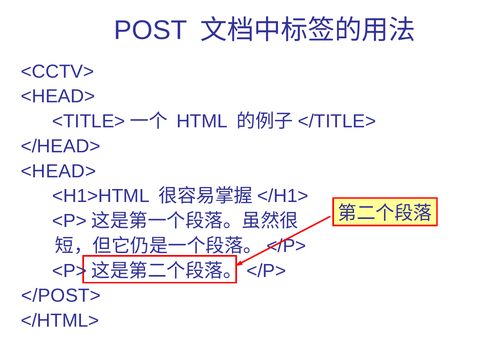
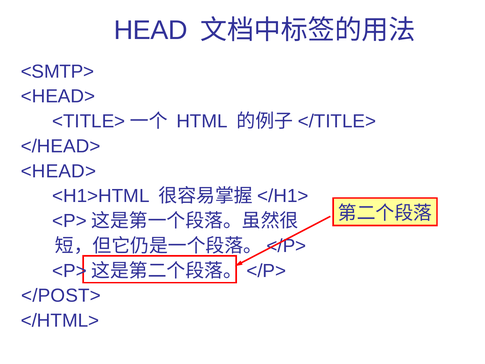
POST: POST -> HEAD (151, 30)
<CCTV>: <CCTV> -> <SMTP> (58, 71)
